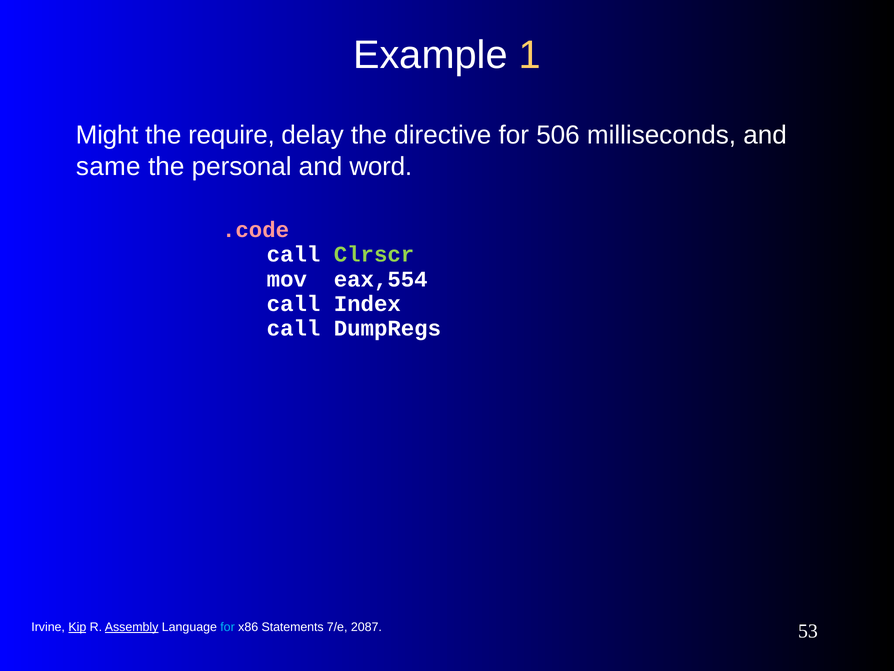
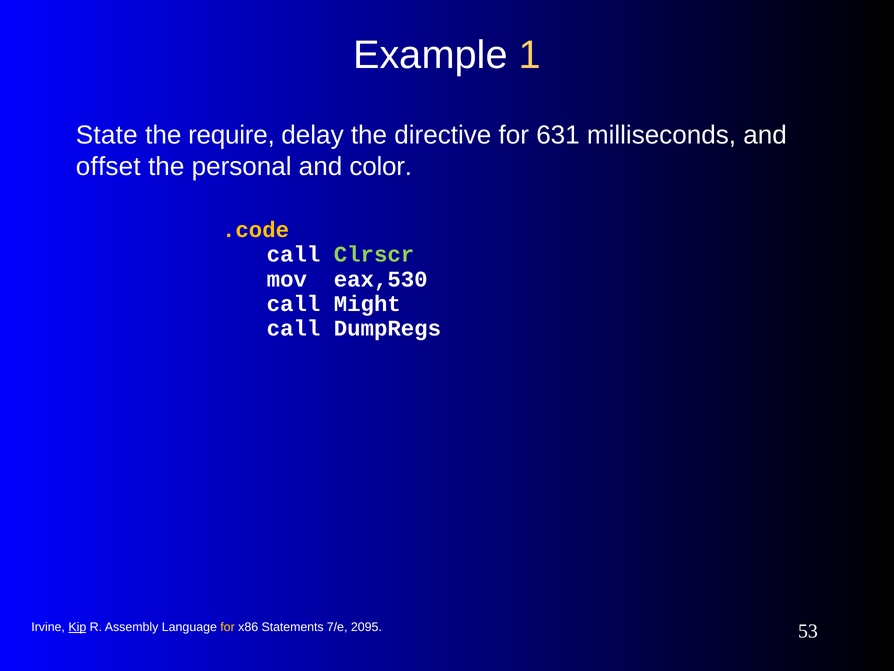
Might: Might -> State (107, 135)
506: 506 -> 631 (558, 135)
same: same -> offset (108, 166)
word: word -> color (381, 166)
.code colour: pink -> yellow (256, 230)
eax,554: eax,554 -> eax,530 (381, 279)
Index: Index -> Might (367, 304)
Assembly underline: present -> none (132, 627)
for colour: light blue -> yellow (228, 627)
2087: 2087 -> 2095 (366, 627)
